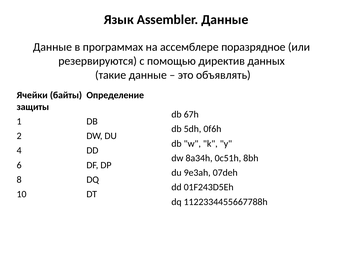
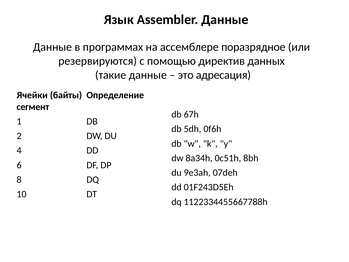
объявлять: объявлять -> адресация (223, 75)
защиты: защиты -> сегмент (33, 107)
